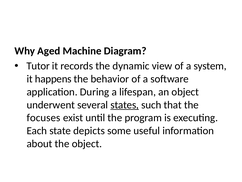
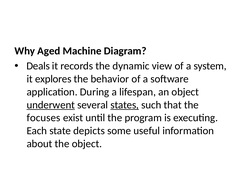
Tutor: Tutor -> Deals (38, 66)
happens: happens -> explores (53, 79)
underwent underline: none -> present (51, 105)
